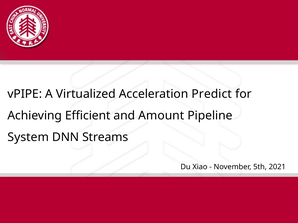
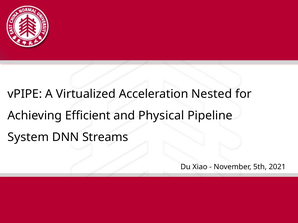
Predict: Predict -> Nested (212, 94)
Amount: Amount -> Physical (161, 116)
